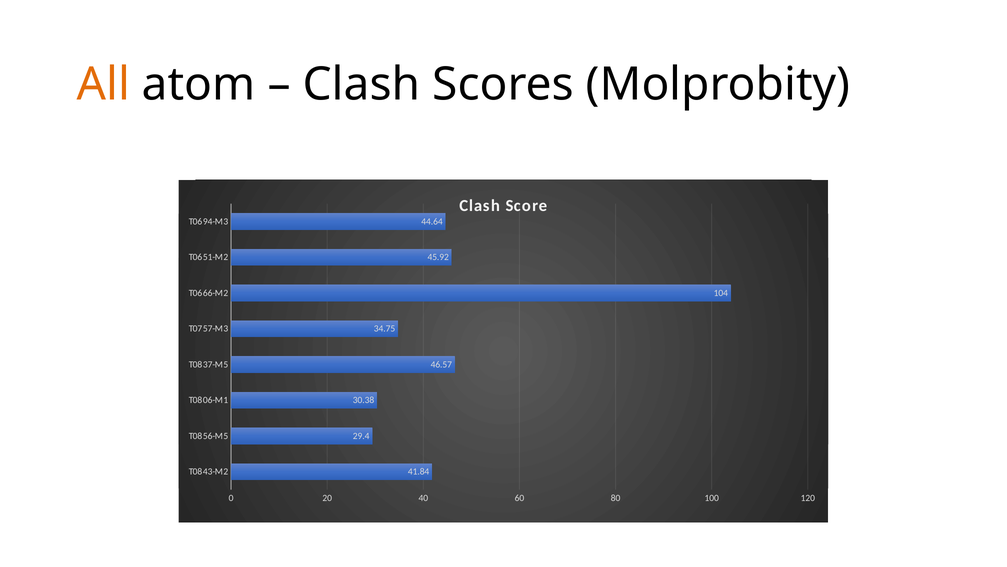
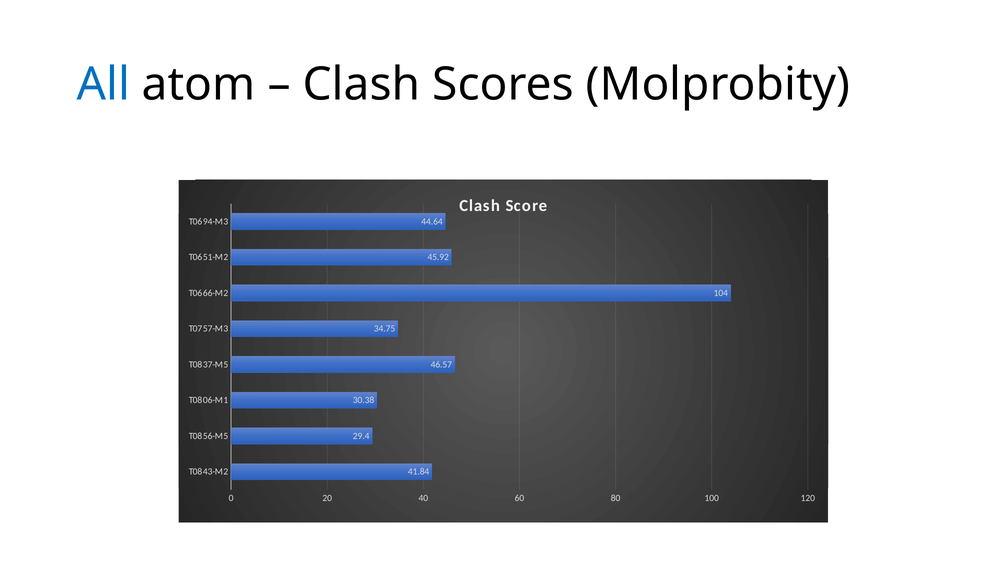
All colour: orange -> blue (103, 85)
